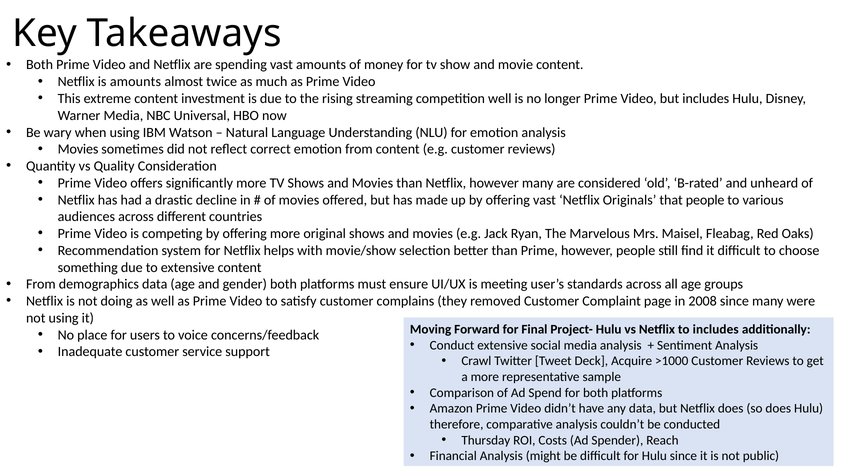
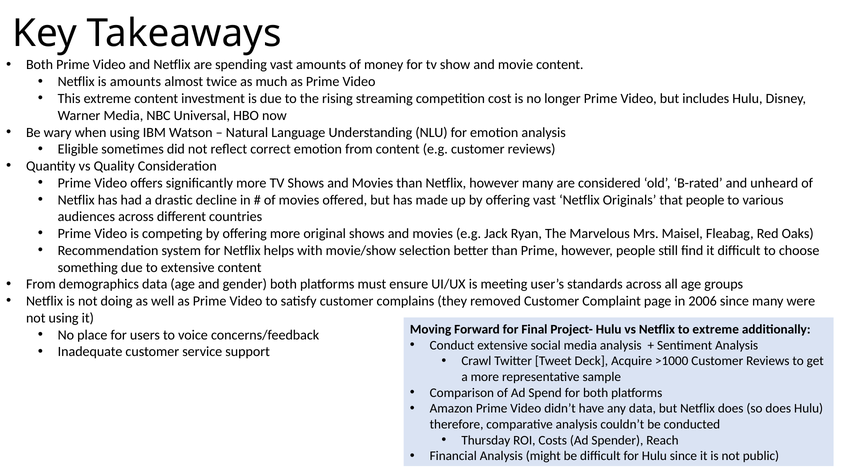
competition well: well -> cost (500, 99)
Movies: Movies -> Eligible (78, 149)
2008: 2008 -> 2006 (703, 301)
to includes: includes -> extreme (716, 329)
